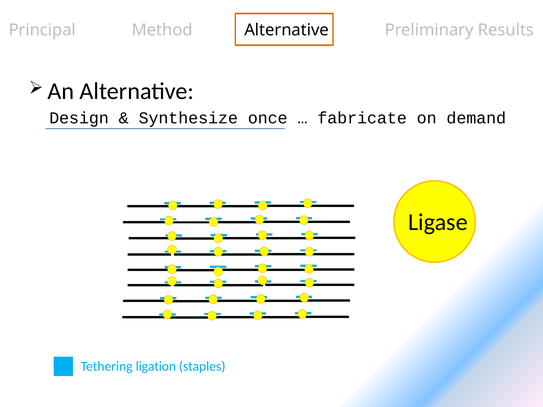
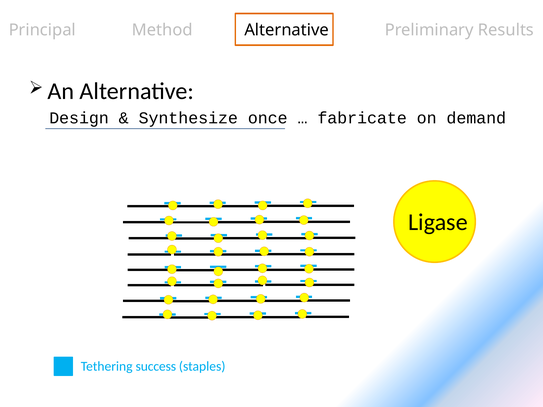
ligation: ligation -> success (156, 367)
